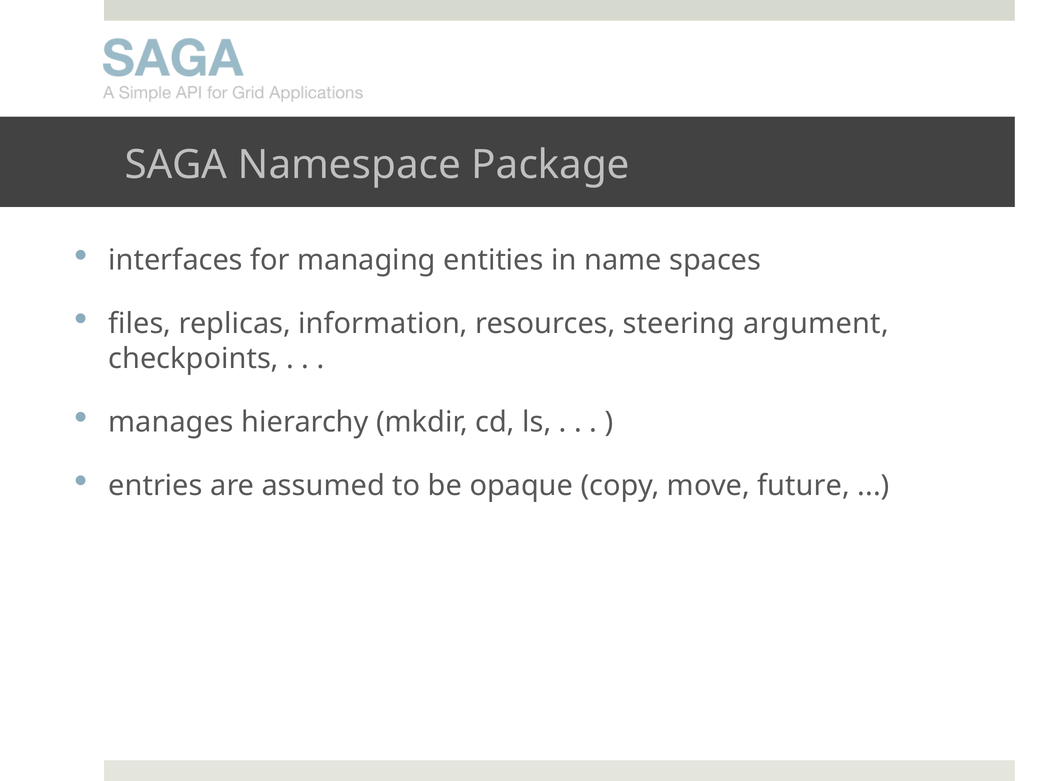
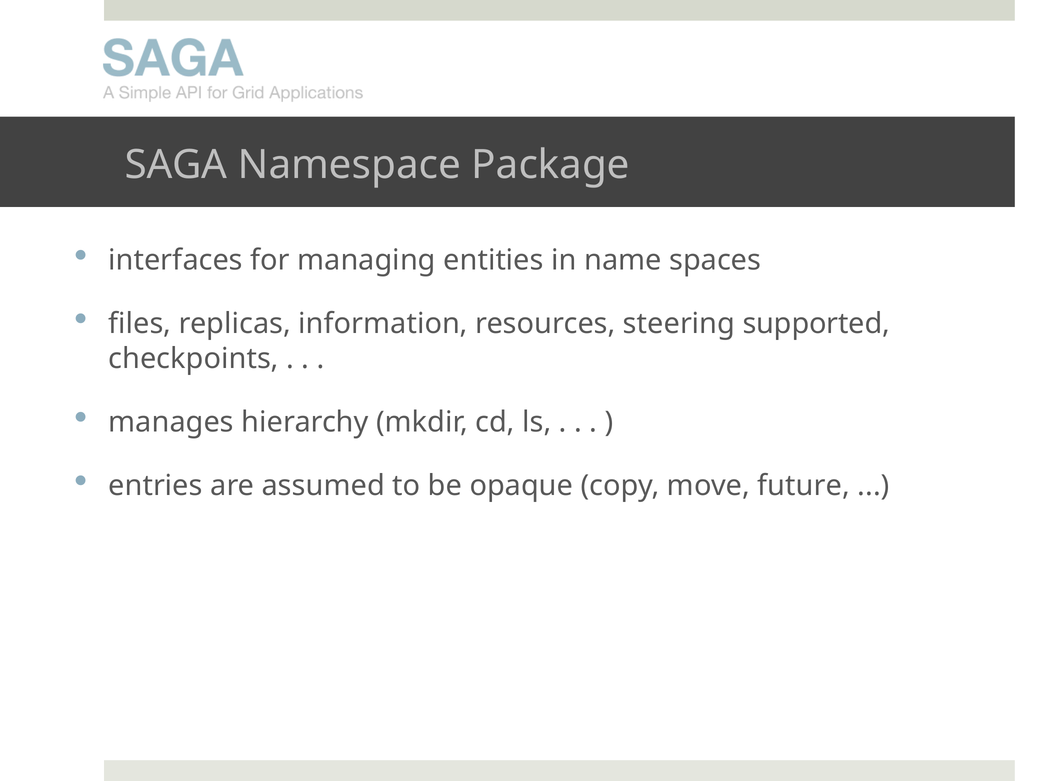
argument: argument -> supported (816, 324)
